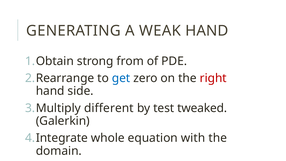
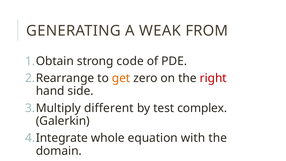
WEAK HAND: HAND -> FROM (207, 31)
from: from -> code (130, 61)
get colour: blue -> orange (121, 78)
tweaked: tweaked -> complex (202, 108)
